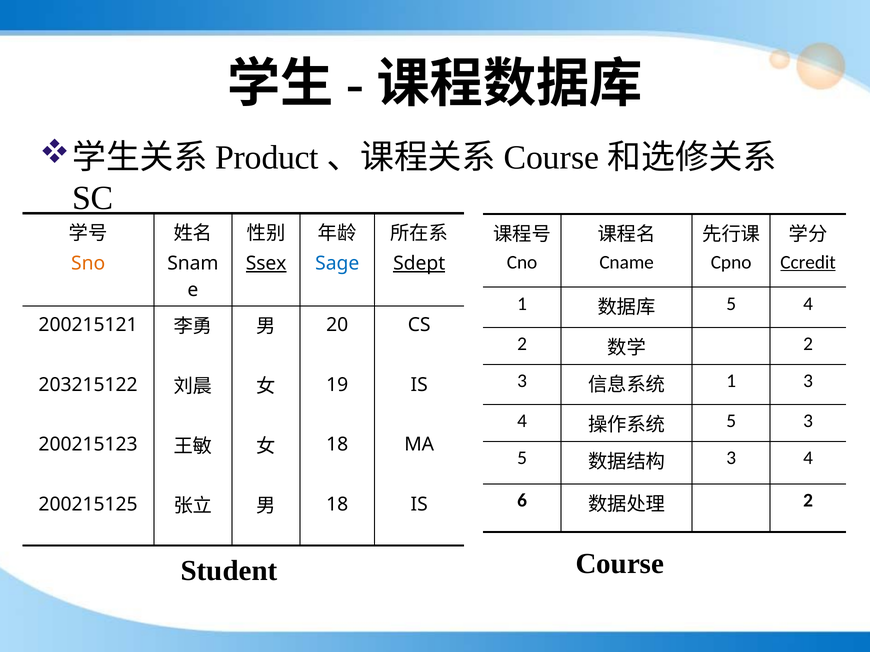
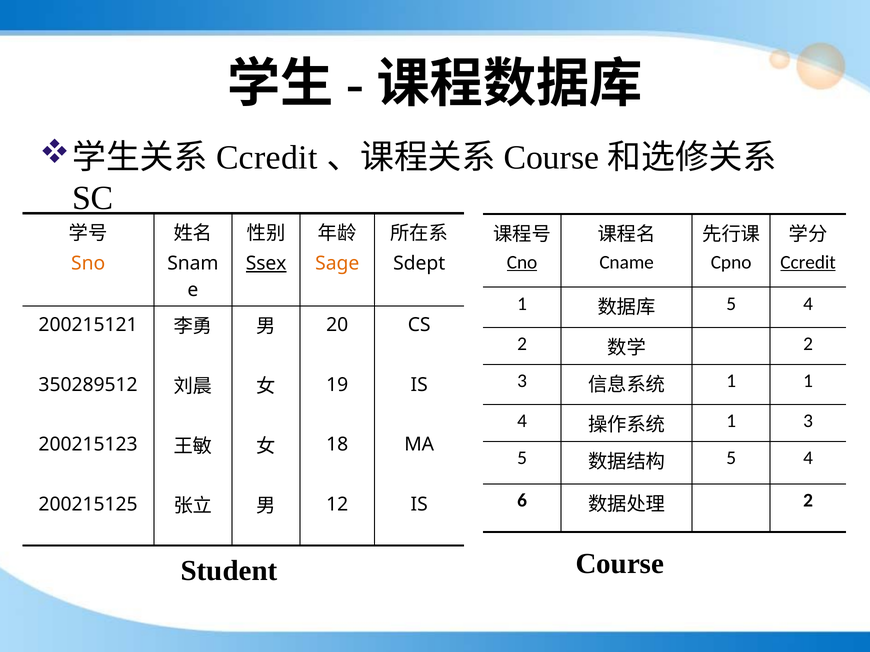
Product: Product -> Ccredit (267, 158)
Cno underline: none -> present (522, 262)
Sage colour: blue -> orange (337, 264)
Sdept underline: present -> none (419, 264)
1 3: 3 -> 1 (808, 381)
203215122: 203215122 -> 350289512 (88, 385)
5: 5 -> 1 (731, 421)
3: 3 -> 5 (731, 458)
18: 18 -> 12 (337, 505)
